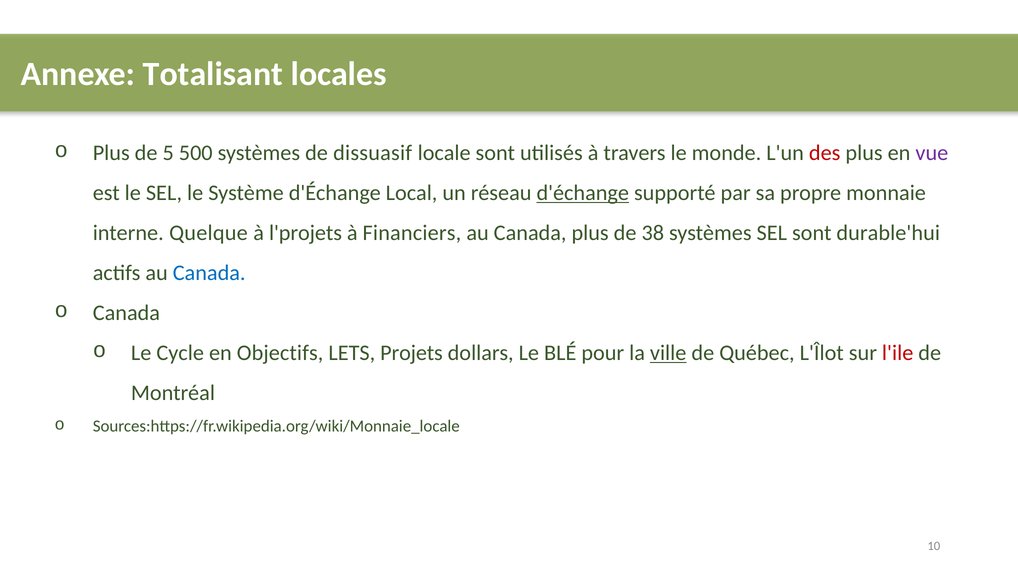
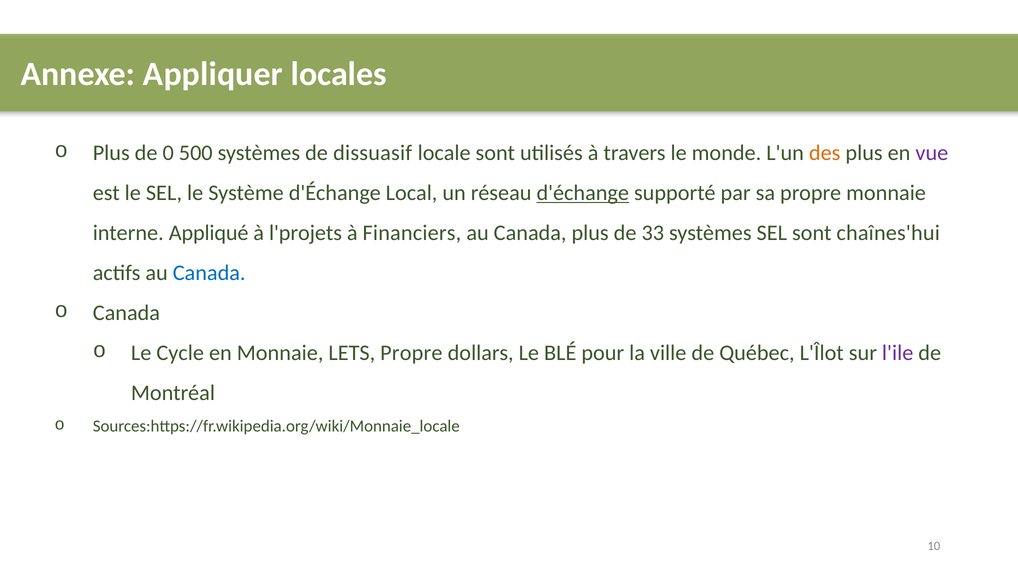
Totalisant: Totalisant -> Appliquer (213, 74)
5: 5 -> 0 (168, 153)
des colour: red -> orange (825, 153)
Quelque: Quelque -> Appliqué (209, 233)
38: 38 -> 33 (653, 233)
durable'hui: durable'hui -> chaînes'hui (888, 233)
en Objectifs: Objectifs -> Monnaie (280, 353)
LETS Projets: Projets -> Propre (411, 353)
ville underline: present -> none (668, 353)
l'ile colour: red -> purple (898, 353)
